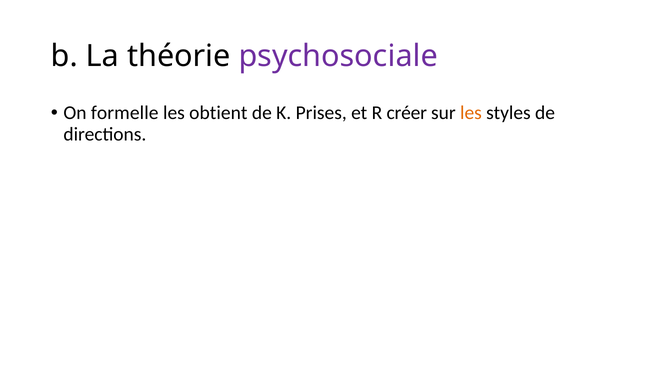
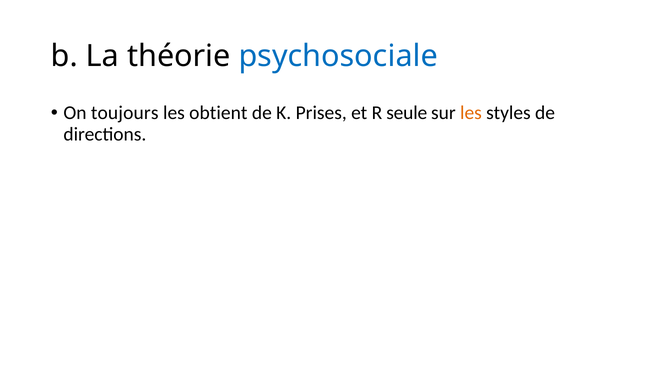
psychosociale colour: purple -> blue (338, 56)
formelle: formelle -> toujours (125, 113)
créer: créer -> seule (407, 113)
